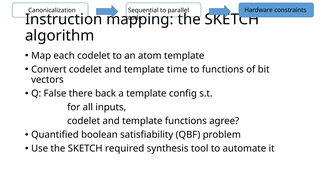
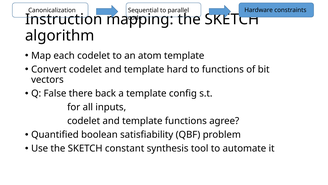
time: time -> hard (177, 69)
required: required -> constant (125, 148)
